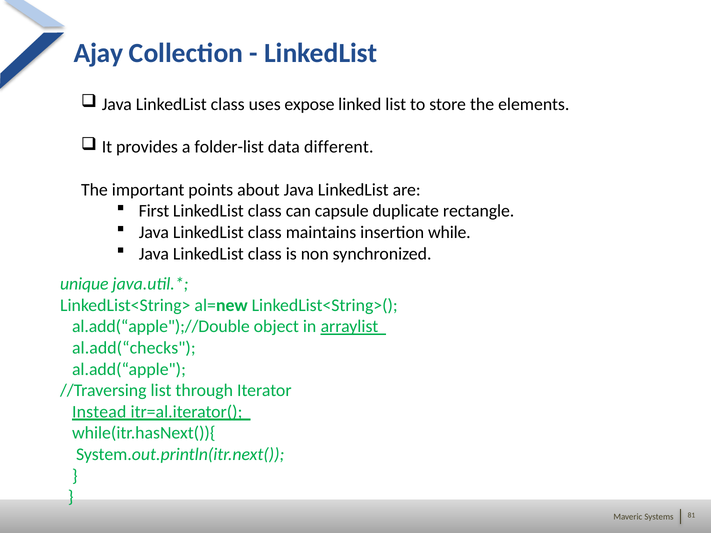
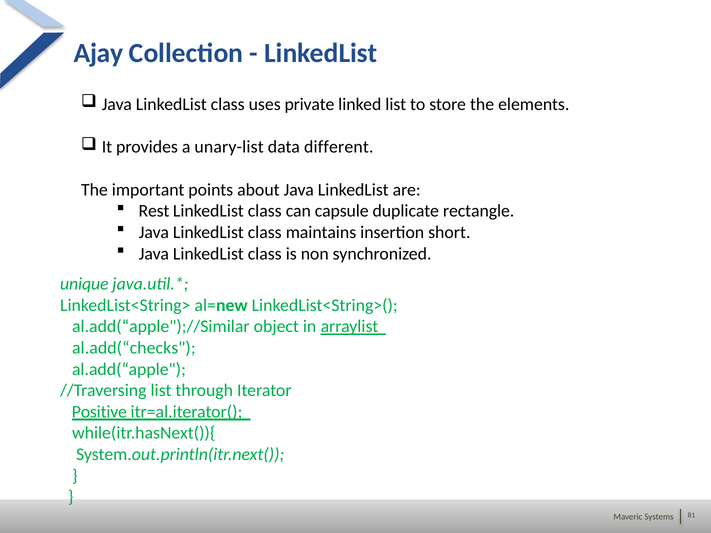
expose: expose -> private (309, 105)
folder-list: folder-list -> unary-list (229, 147)
First: First -> Rest (154, 211)
while: while -> short (449, 232)
al.add(“apple");//Double: al.add(“apple");//Double -> al.add(“apple");//Similar (161, 327)
Instead: Instead -> Positive (99, 412)
